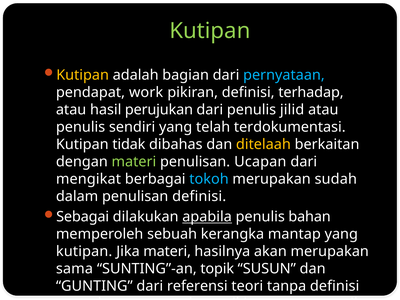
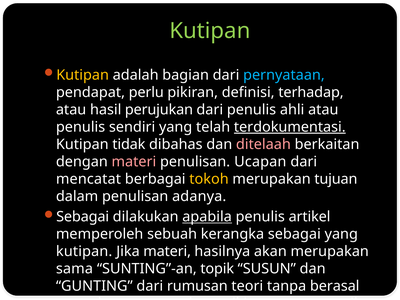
work: work -> perlu (146, 92)
jilid: jilid -> ahli (292, 110)
terdokumentasi underline: none -> present (290, 127)
ditelaah colour: yellow -> pink (263, 144)
materi colour: light green -> pink (134, 162)
mengikat: mengikat -> mencatat (88, 179)
tokoh colour: light blue -> yellow (209, 179)
sudah: sudah -> tujuan (336, 179)
penulisan definisi: definisi -> adanya (199, 196)
bahan: bahan -> artikel (310, 217)
kerangka mantap: mantap -> sebagai (294, 234)
referensi: referensi -> rumusan (197, 286)
tanpa definisi: definisi -> berasal (335, 286)
